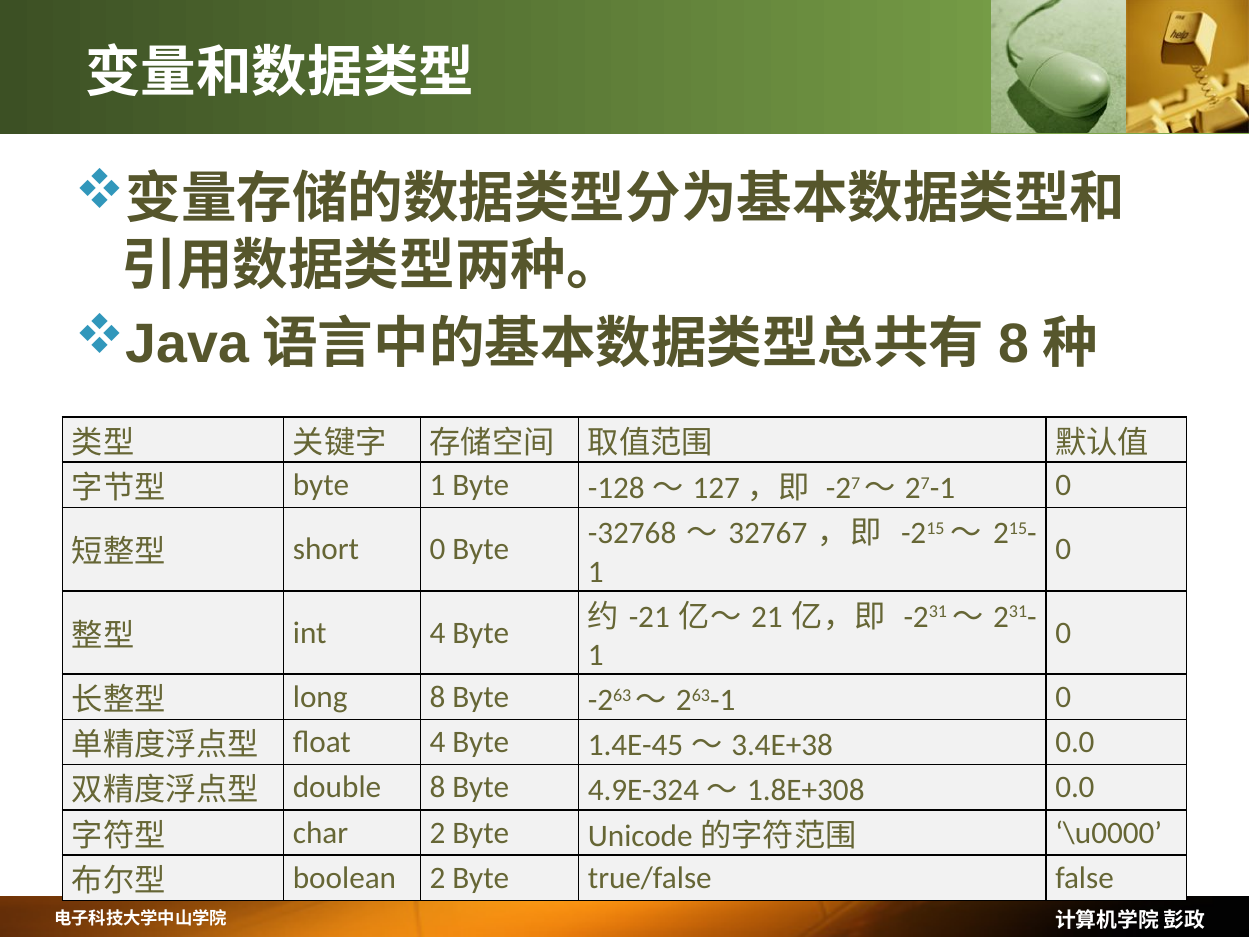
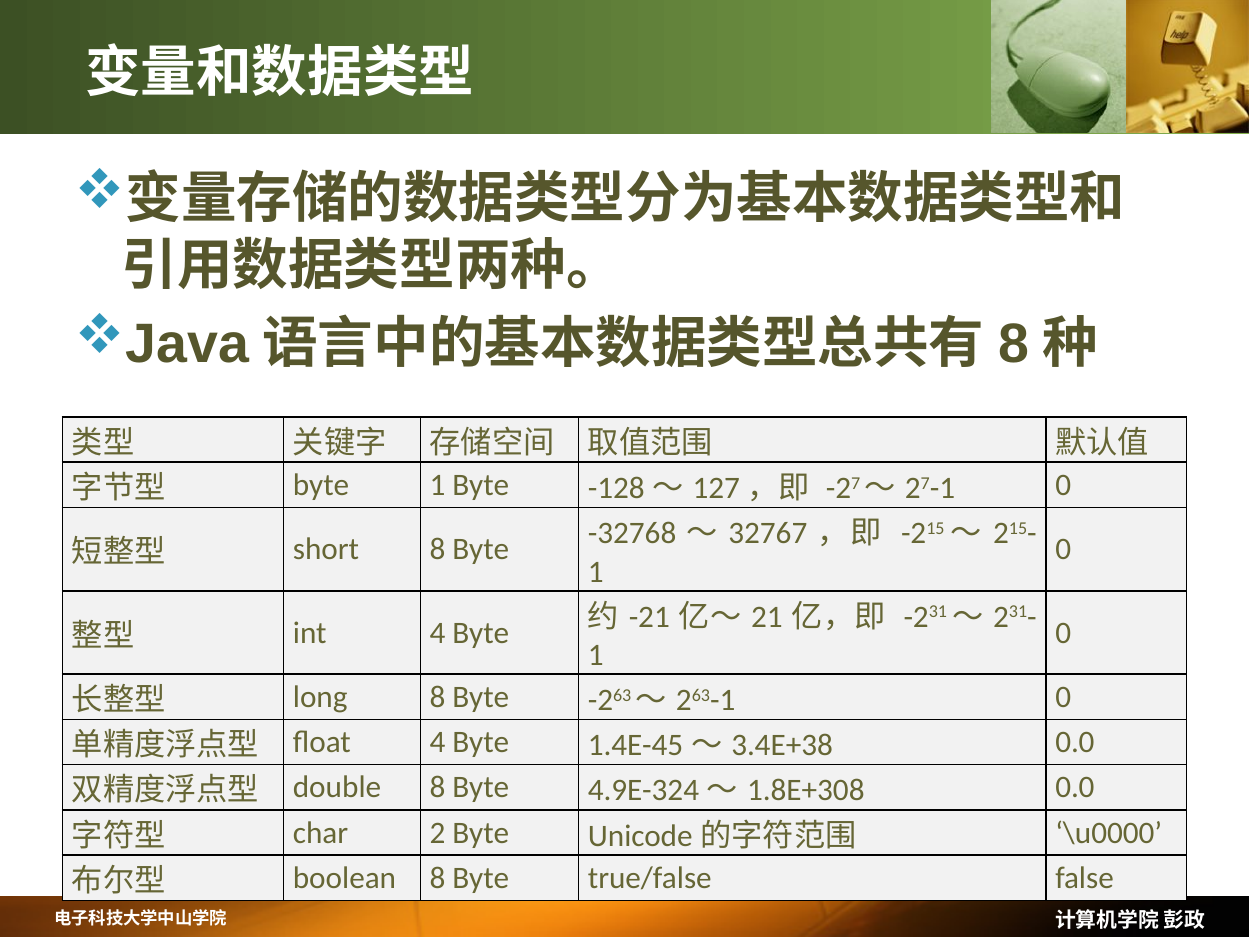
short 0: 0 -> 8 (438, 549)
boolean 2: 2 -> 8 (438, 878)
